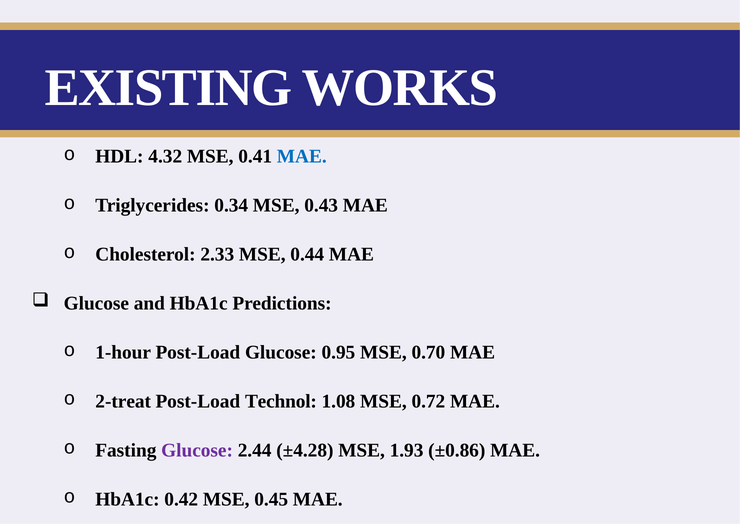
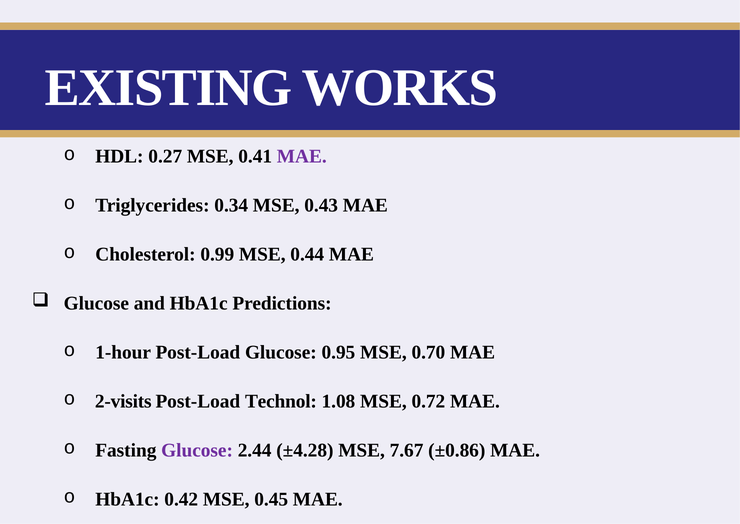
4.32: 4.32 -> 0.27 (165, 156)
MAE colour: blue -> purple (302, 156)
2.33: 2.33 -> 0.99 (217, 254)
2-treat: 2-treat -> 2-visits (123, 401)
1.93: 1.93 -> 7.67 (407, 450)
